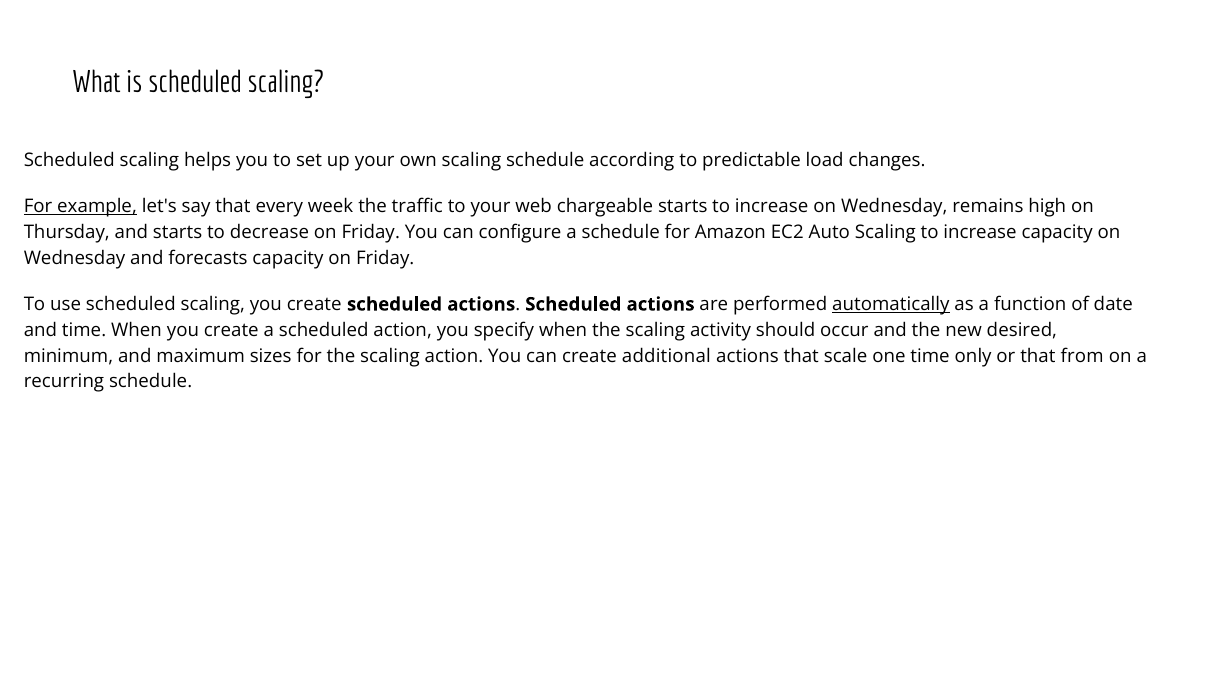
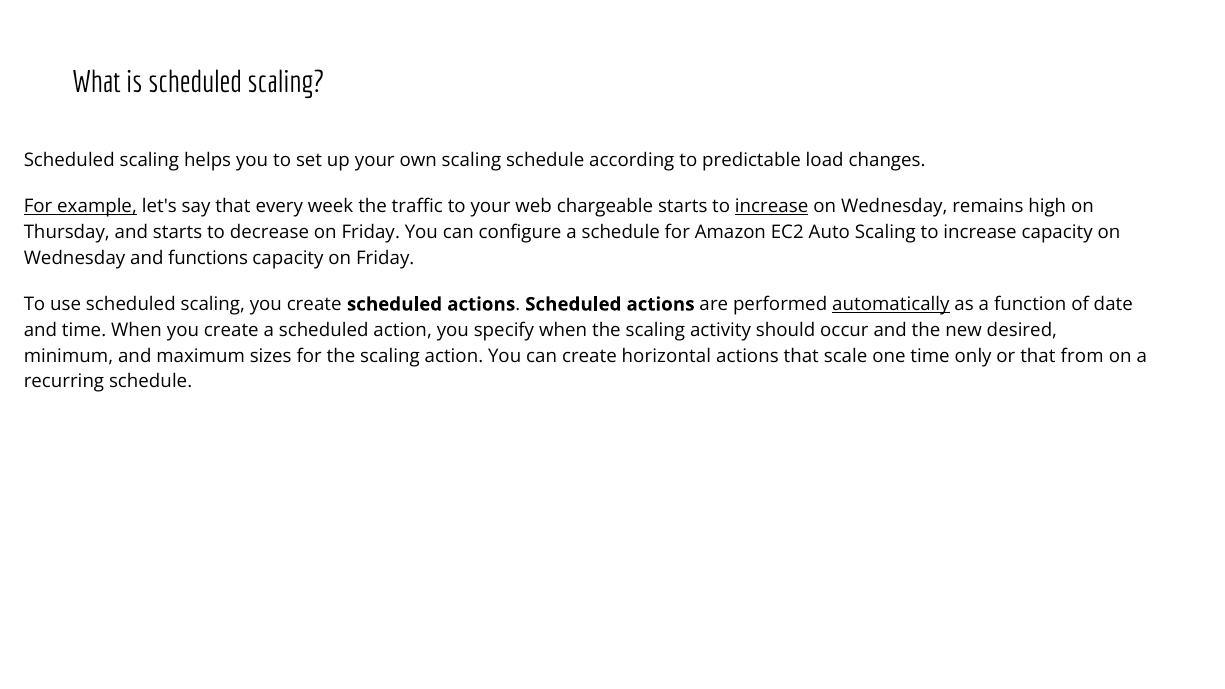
increase underline: none -> present (772, 207)
forecasts: forecasts -> functions (208, 258)
additional: additional -> horizontal (666, 356)
